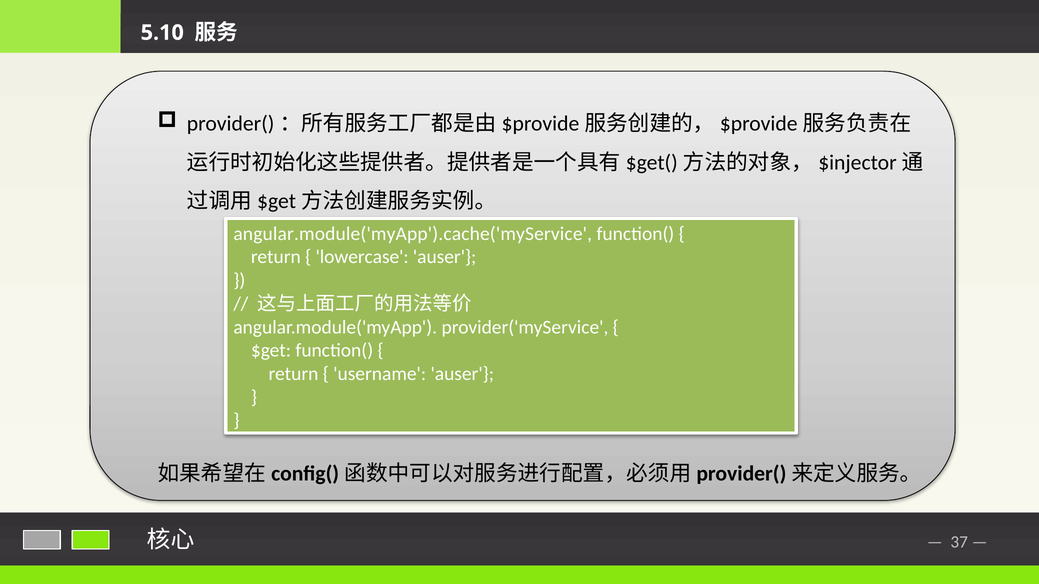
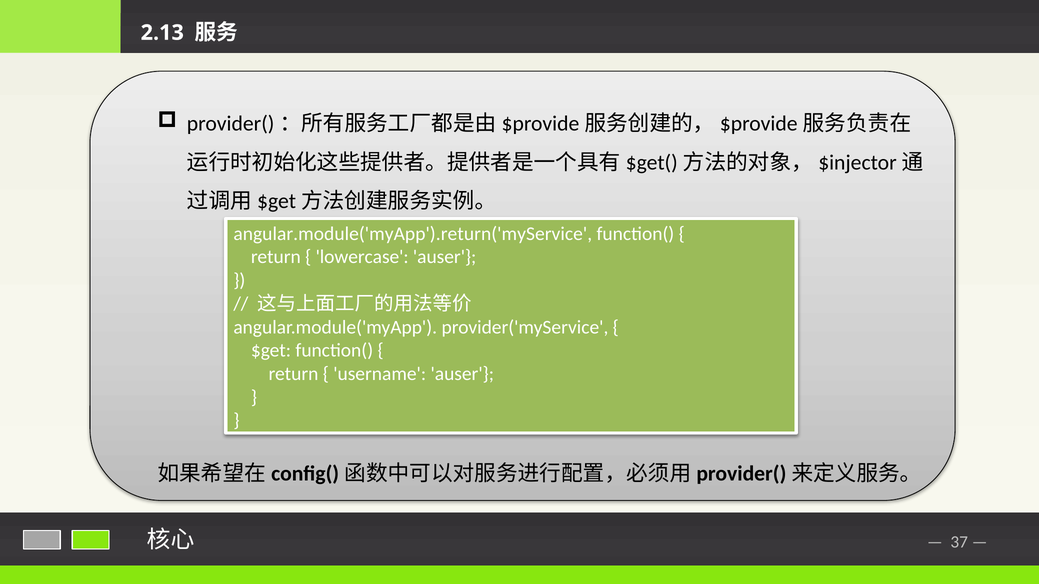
5.10: 5.10 -> 2.13 (162, 33)
angular.module('myApp').cache('myService: angular.module('myApp').cache('myService -> angular.module('myApp').return('myService (413, 234)
